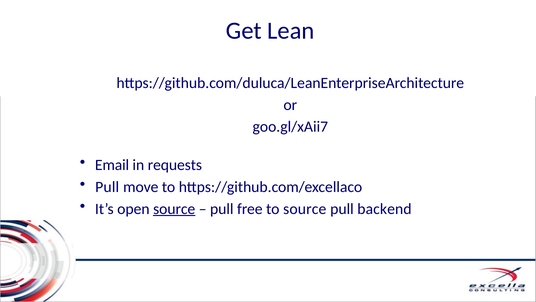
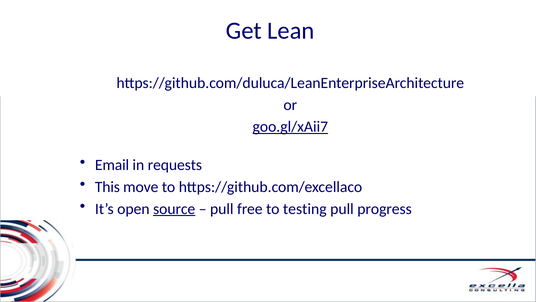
goo.gl/xAii7 underline: none -> present (290, 127)
Pull: Pull -> This (107, 187)
to source: source -> testing (305, 209)
backend: backend -> progress (385, 209)
